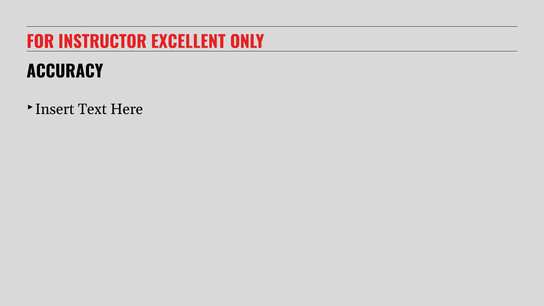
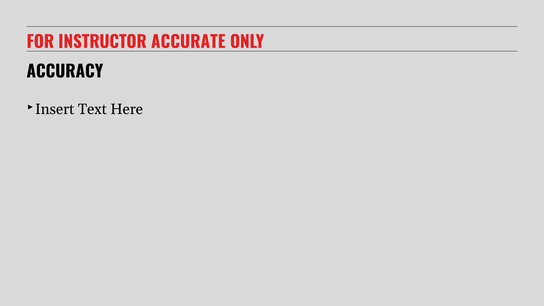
EXCELLENT: EXCELLENT -> ACCURATE (188, 42)
